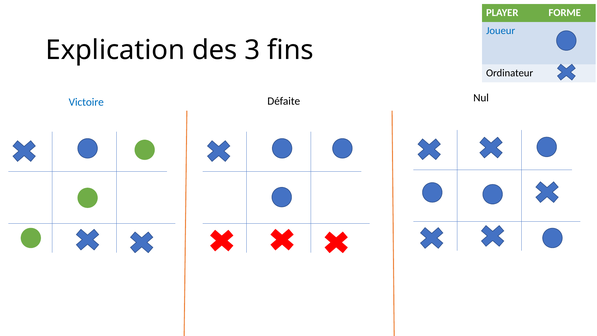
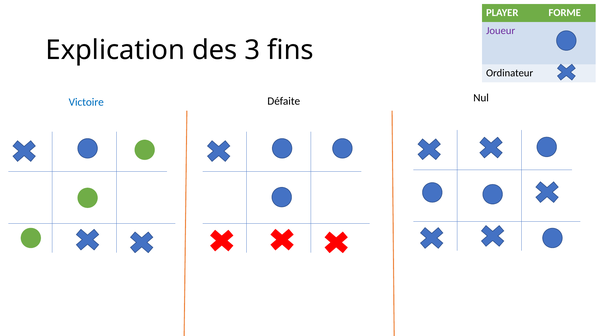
Joueur colour: blue -> purple (501, 31)
